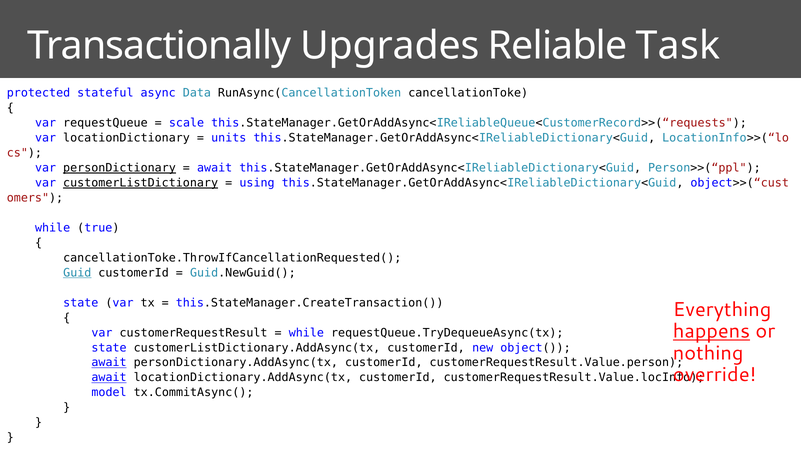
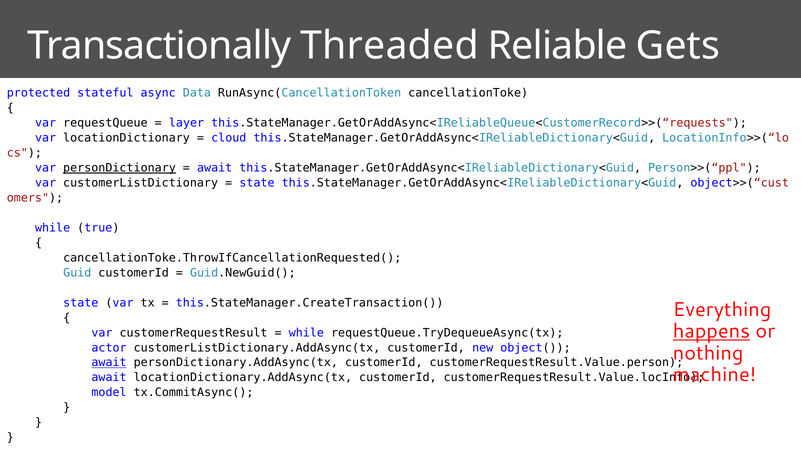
Upgrades: Upgrades -> Threaded (390, 46)
Task: Task -> Gets (678, 46)
scale: scale -> layer (187, 123)
units: units -> cloud (229, 138)
customerListDictionary underline: present -> none (141, 183)
using: using -> state (257, 183)
Guid underline: present -> none (77, 273)
state: state -> actor (109, 348)
override: override -> machine (715, 375)
await underline: present -> none (109, 378)
